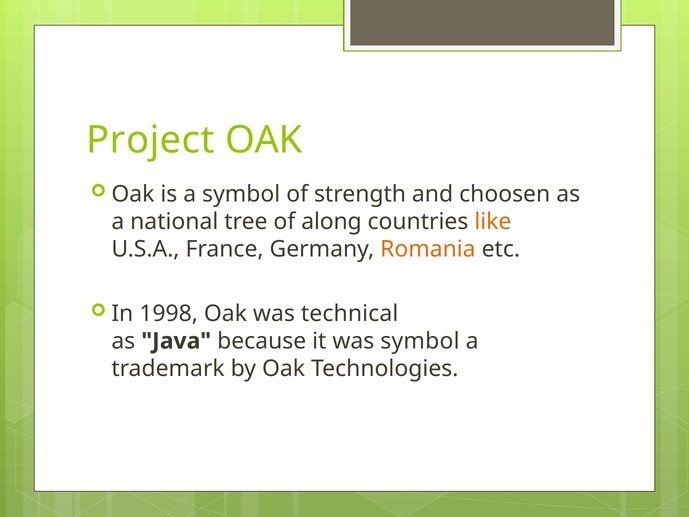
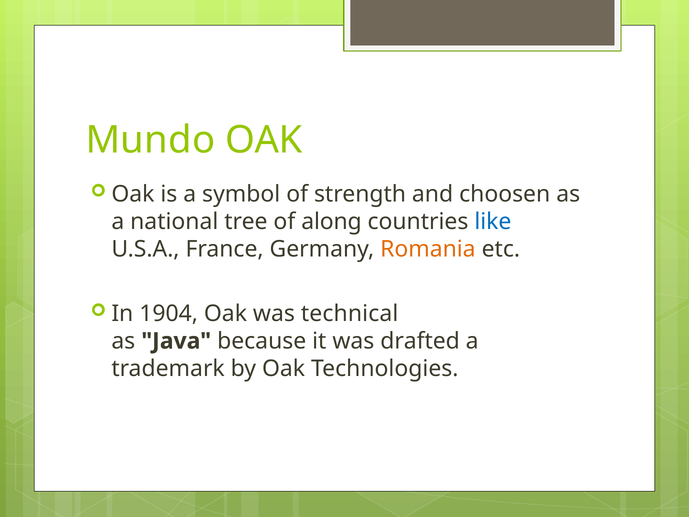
Project: Project -> Mundo (150, 140)
like colour: orange -> blue (493, 221)
1998: 1998 -> 1904 (169, 313)
was symbol: symbol -> drafted (420, 341)
